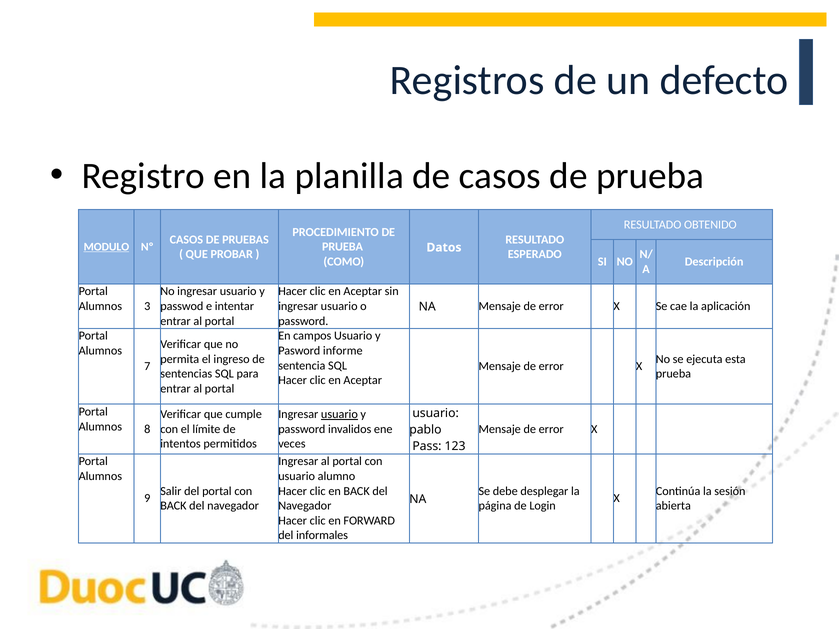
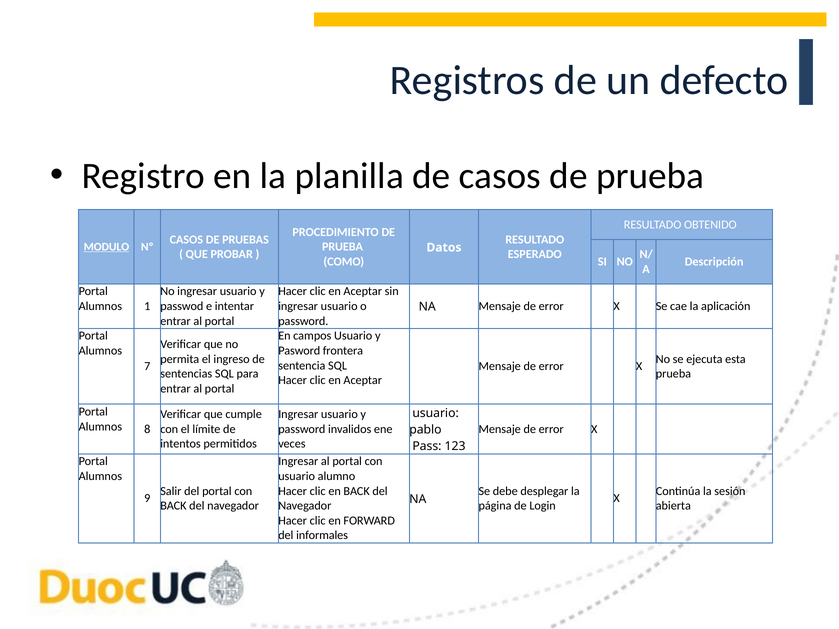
3: 3 -> 1 (147, 306)
informe: informe -> frontera (343, 351)
usuario underline: present -> none (339, 414)
